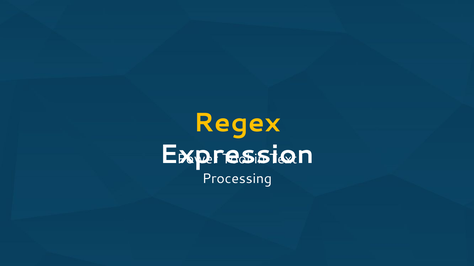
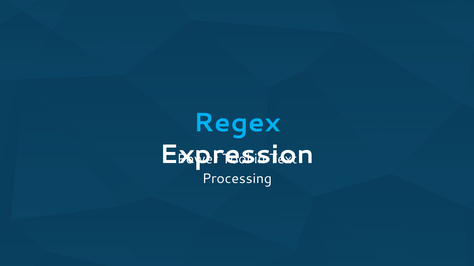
Regex colour: yellow -> light blue (237, 123)
